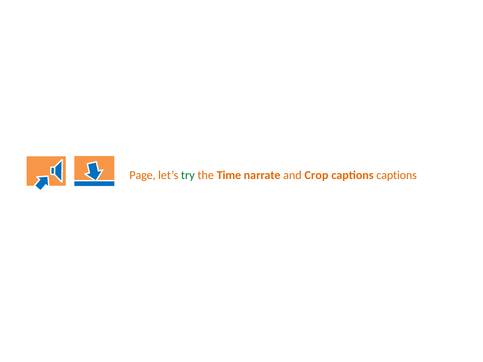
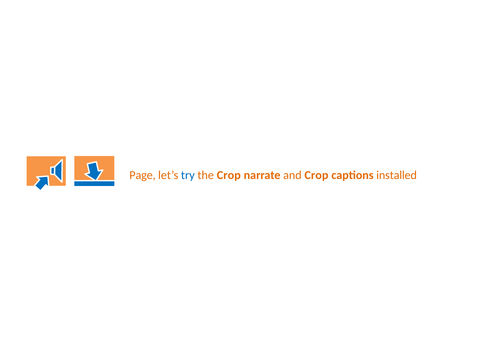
try colour: green -> blue (188, 175)
the Time: Time -> Crop (229, 175)
captions captions: captions -> installed (397, 175)
